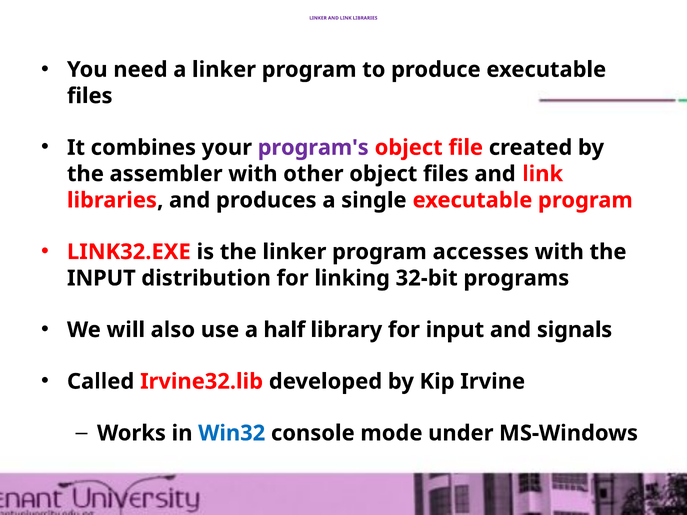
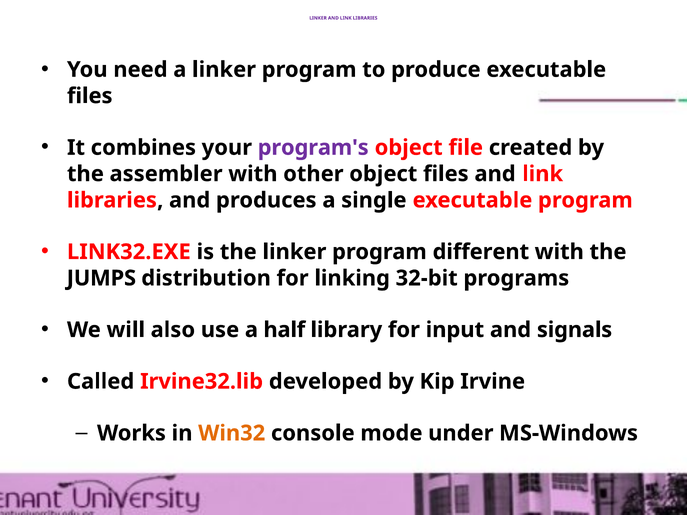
accesses: accesses -> different (481, 252)
INPUT: INPUT -> JUMPS (101, 278)
Win32 colour: blue -> orange (232, 433)
